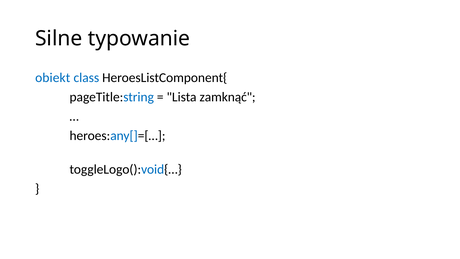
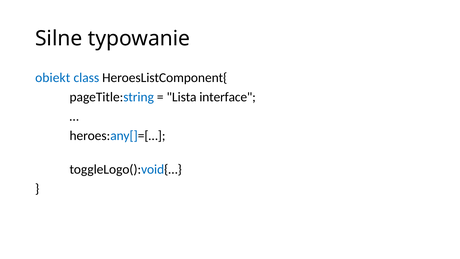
zamknąć: zamknąć -> interface (228, 97)
